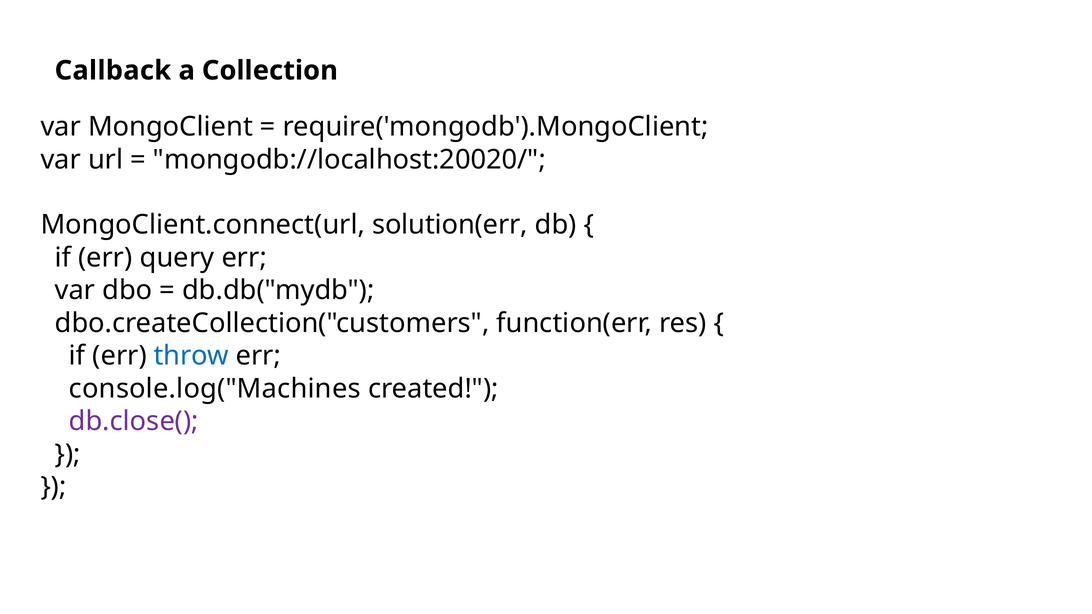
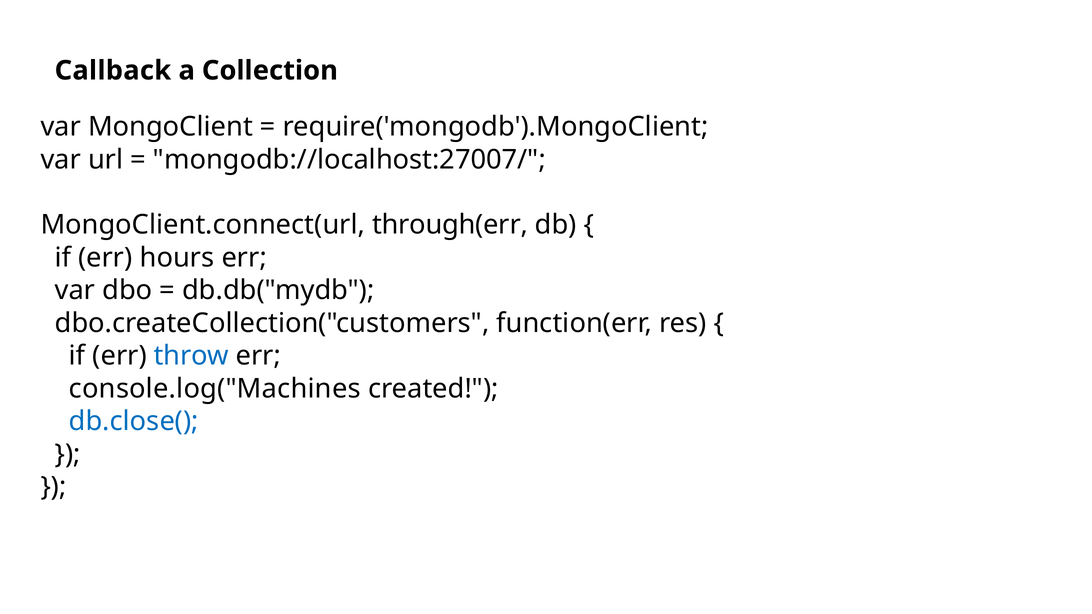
mongodb://localhost:20020/: mongodb://localhost:20020/ -> mongodb://localhost:27007/ (349, 160)
solution(err: solution(err -> through(err (450, 225)
query: query -> hours (177, 258)
db.close( colour: purple -> blue (134, 422)
